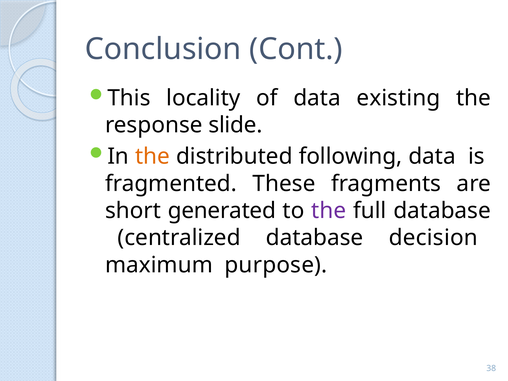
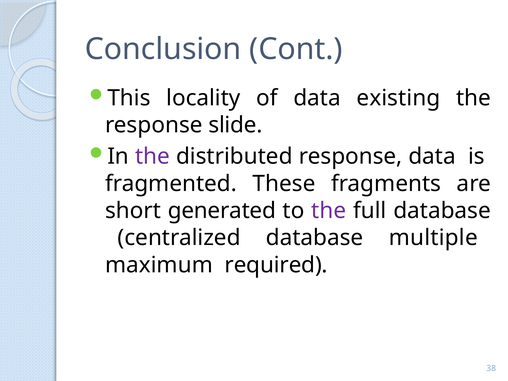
the colour: orange -> purple (152, 157)
distributed following: following -> response (350, 157)
decision: decision -> multiple (433, 238)
purpose: purpose -> required (276, 265)
